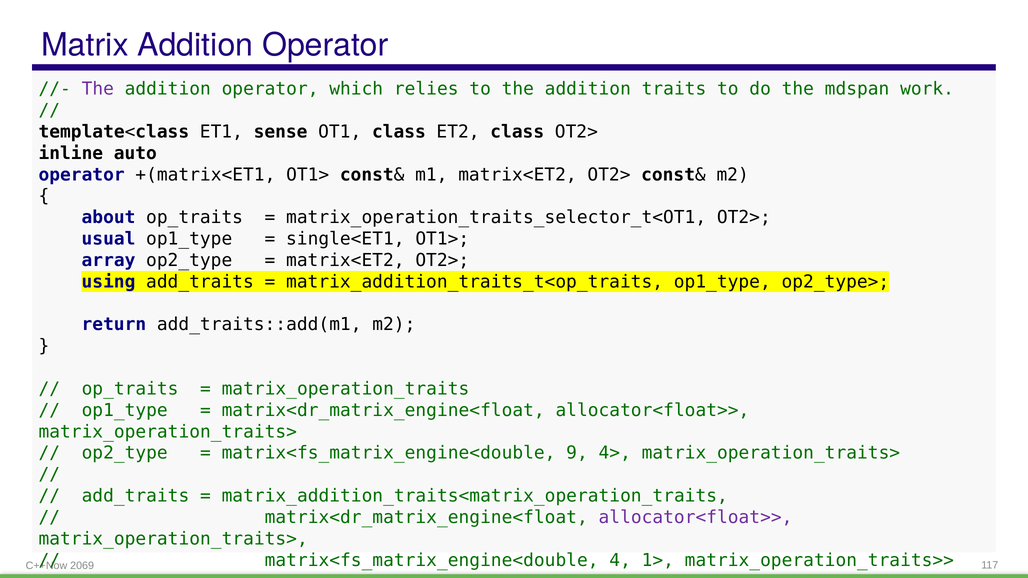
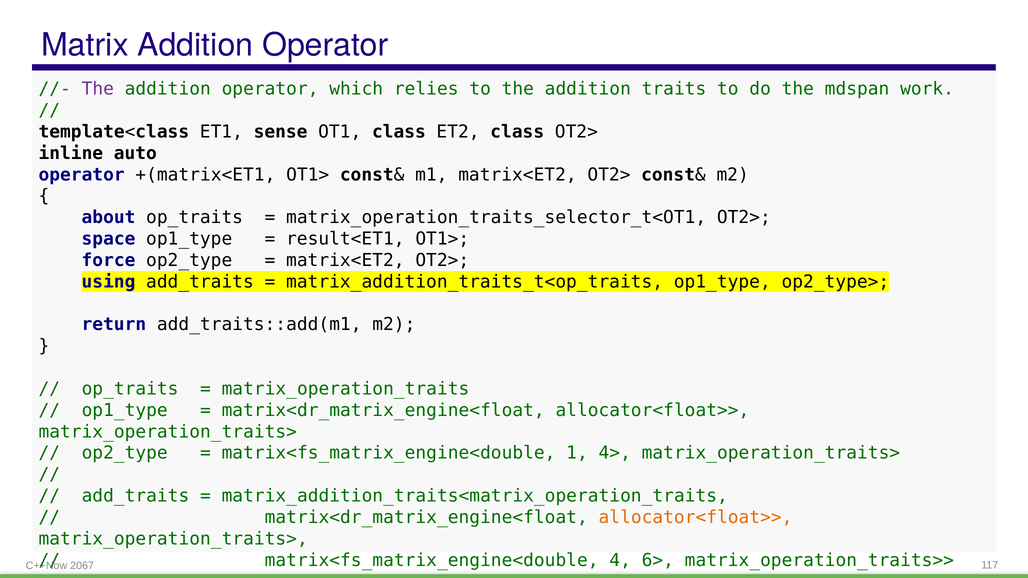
usual: usual -> space (109, 239)
single<ET1: single<ET1 -> result<ET1 (345, 239)
array: array -> force (109, 260)
9: 9 -> 1 (577, 453)
allocator<float>> colour: purple -> orange (696, 518)
1>: 1> -> 6> (658, 560)
2069: 2069 -> 2067 (82, 566)
